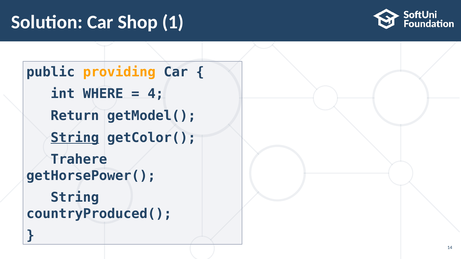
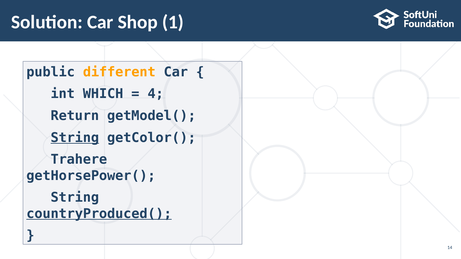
providing: providing -> different (119, 72)
WHERE: WHERE -> WHICH (103, 94)
countryProduced( underline: none -> present (99, 214)
